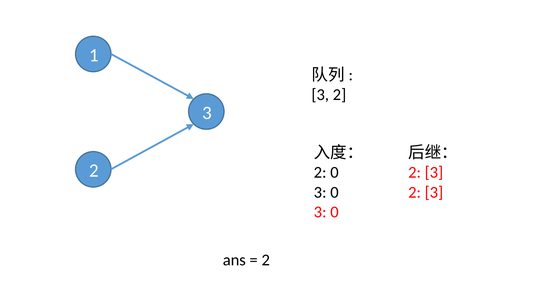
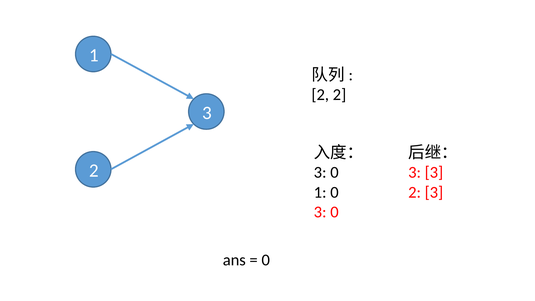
3: 3 -> 2 (320, 95)
2: 2 -> 3 (320, 172)
2: 2 -> 3 (415, 172)
3: 3 -> 1 (320, 192)
2: 2 -> 0 (266, 260)
